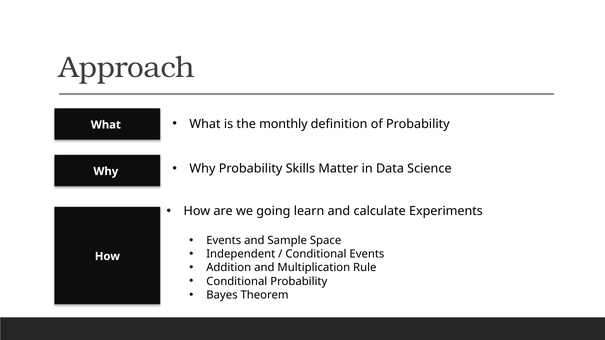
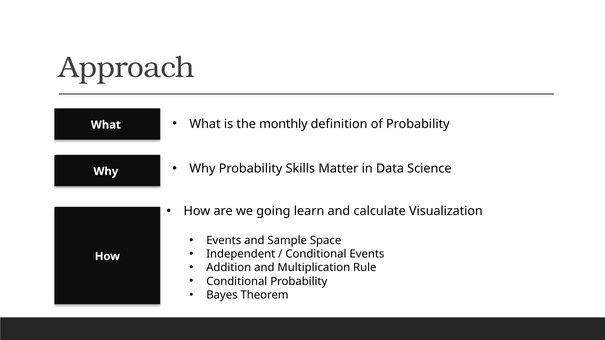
Experiments: Experiments -> Visualization (446, 211)
